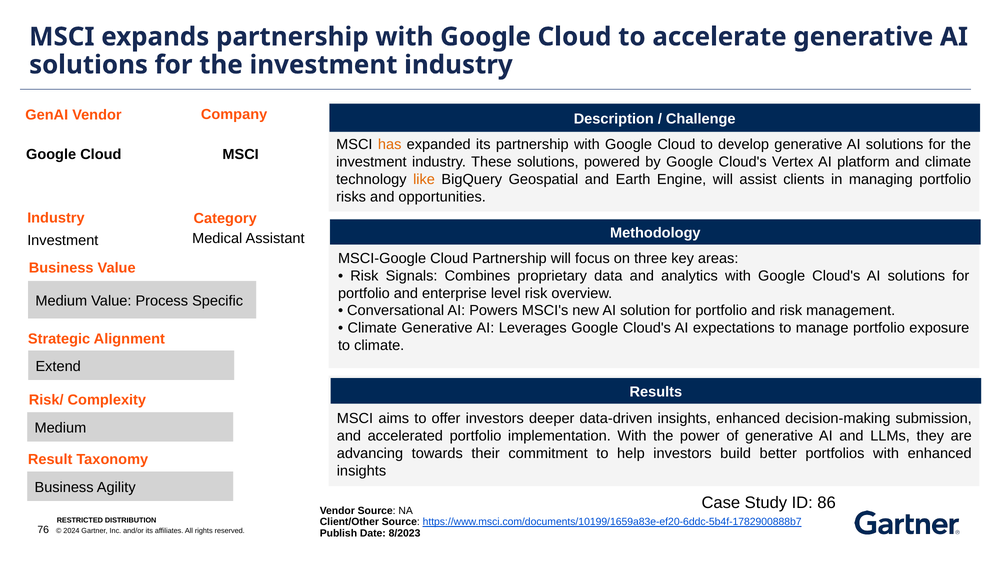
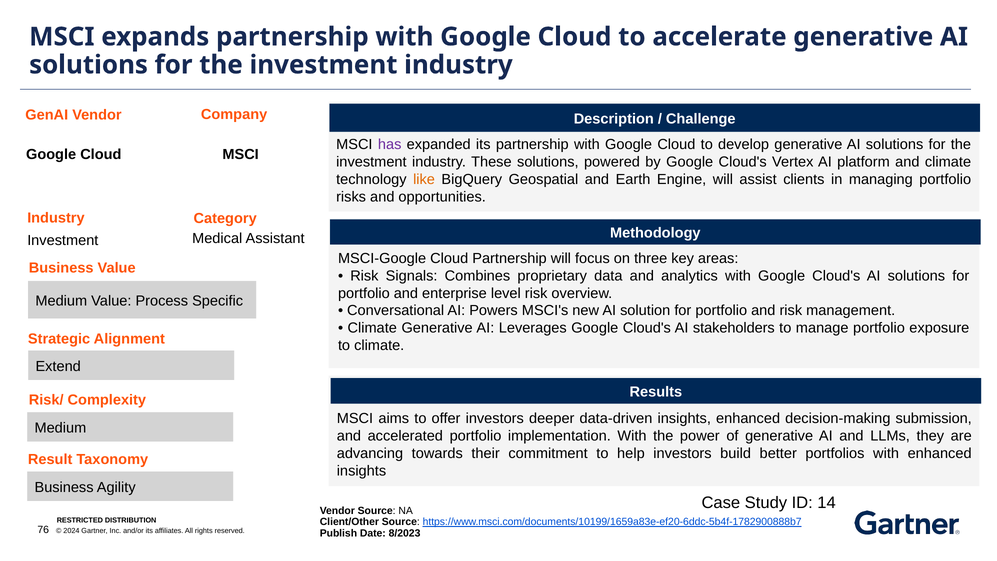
has colour: orange -> purple (390, 144)
expectations: expectations -> stakeholders (734, 328)
86: 86 -> 14 (827, 503)
